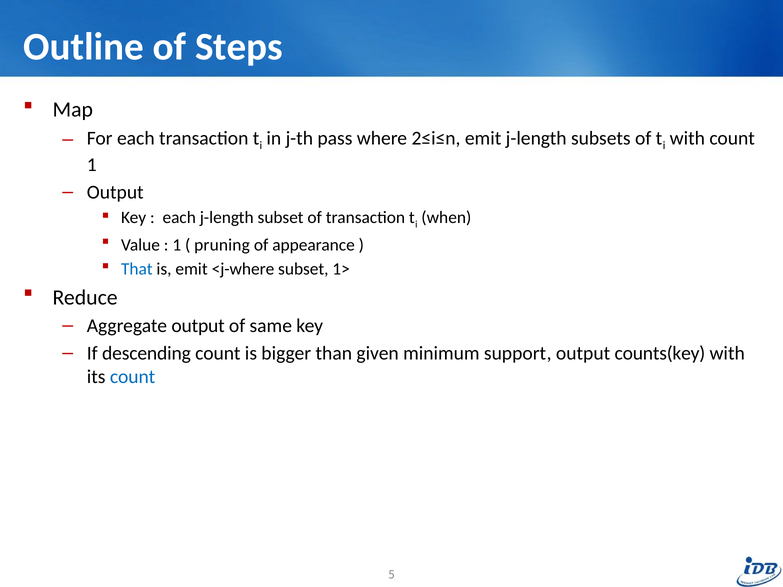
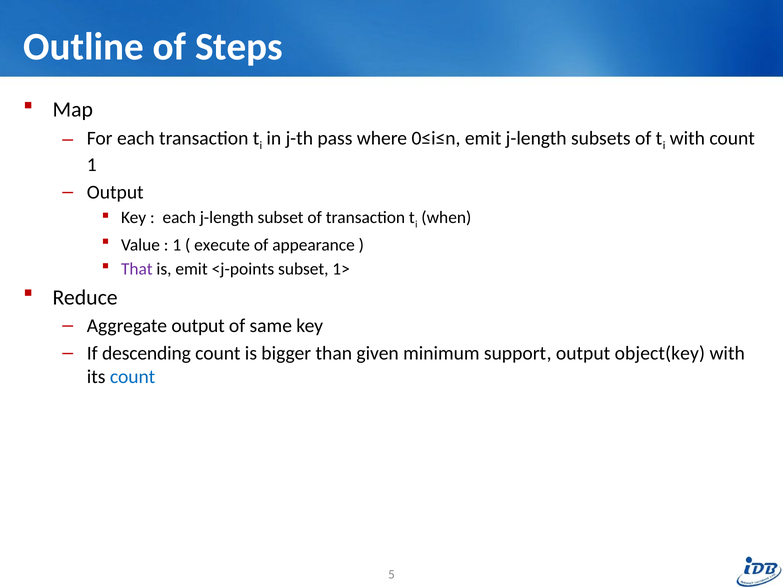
2≤i≤n: 2≤i≤n -> 0≤i≤n (436, 138)
pruning: pruning -> execute (222, 245)
That colour: blue -> purple (137, 269)
<j-where: <j-where -> <j-points (243, 269)
counts(key: counts(key -> object(key (660, 353)
